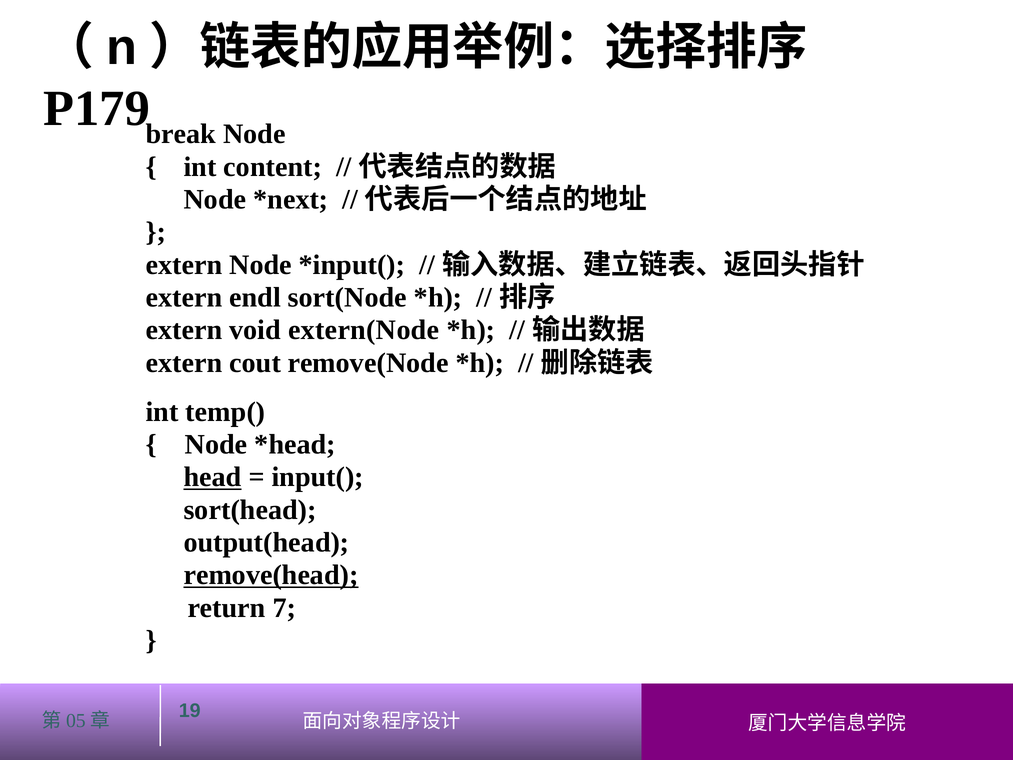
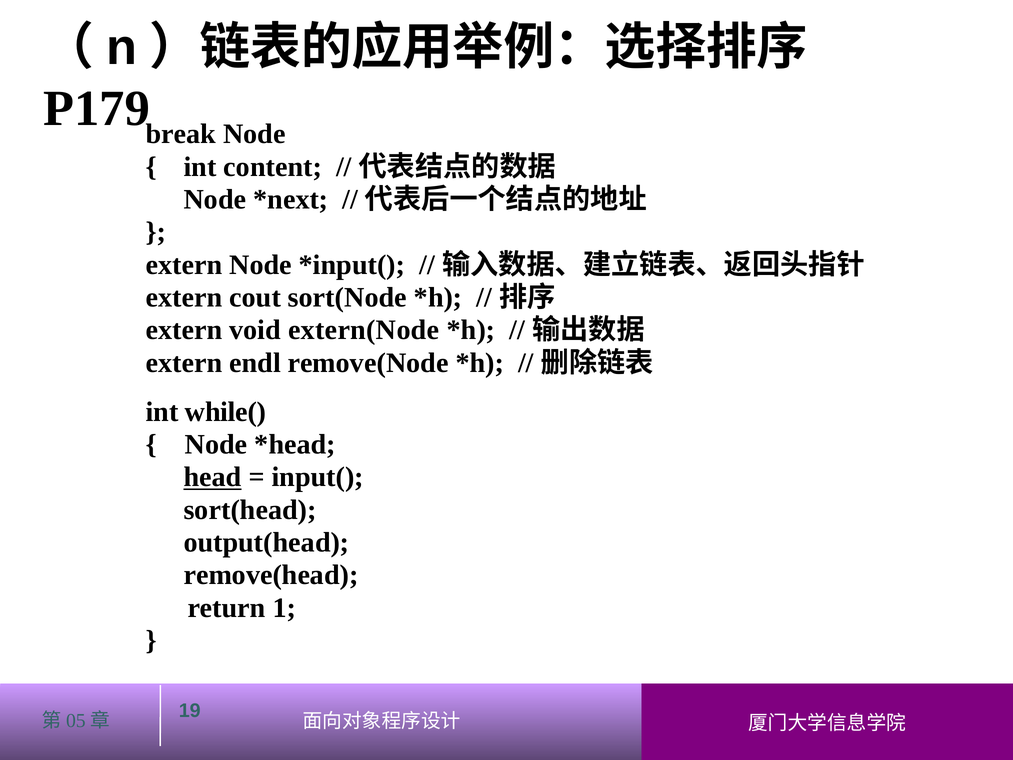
endl: endl -> cout (255, 297)
cout: cout -> endl (255, 363)
temp(: temp( -> while( (226, 412)
remove(head underline: present -> none (271, 575)
7: 7 -> 1 (284, 608)
